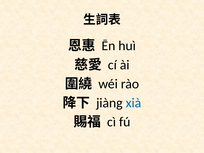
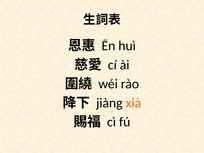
xià colour: blue -> orange (133, 103)
